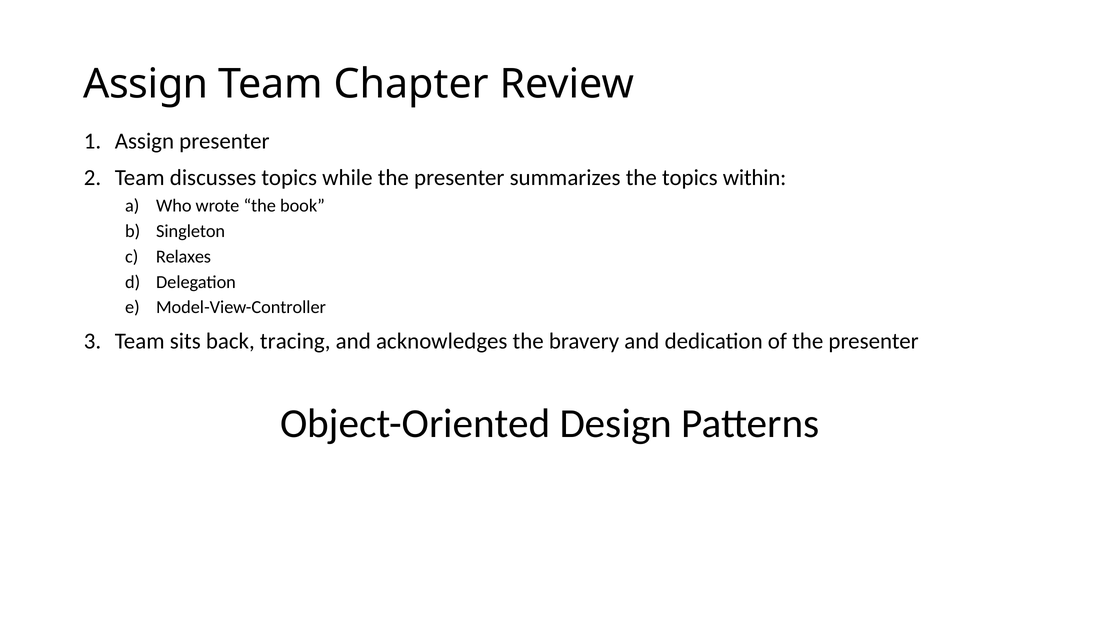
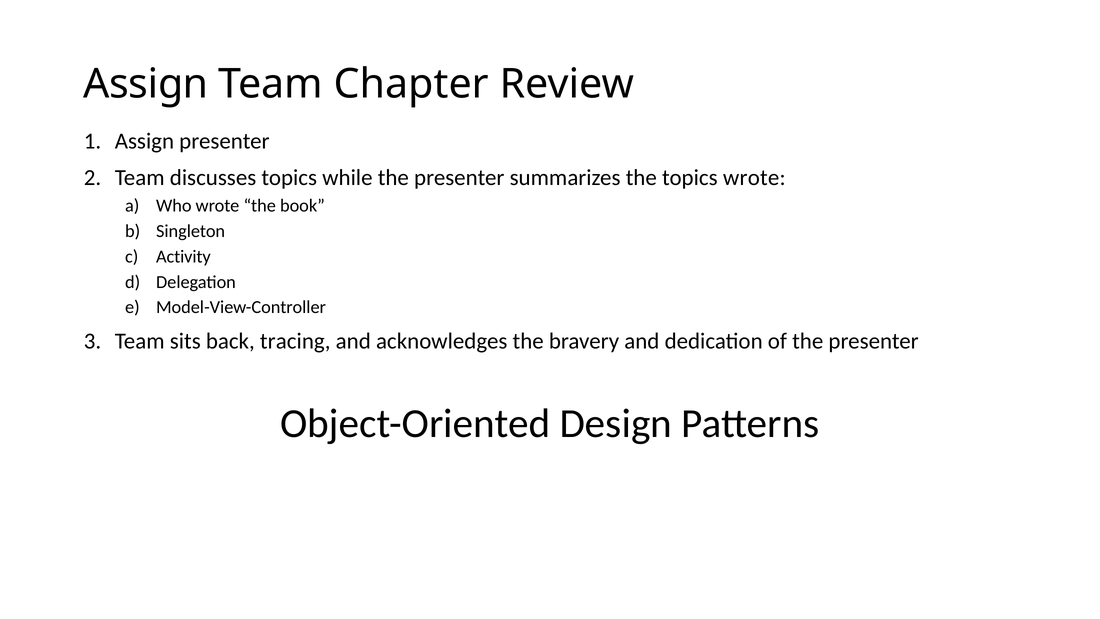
topics within: within -> wrote (754, 177)
Relaxes: Relaxes -> Activity (183, 256)
